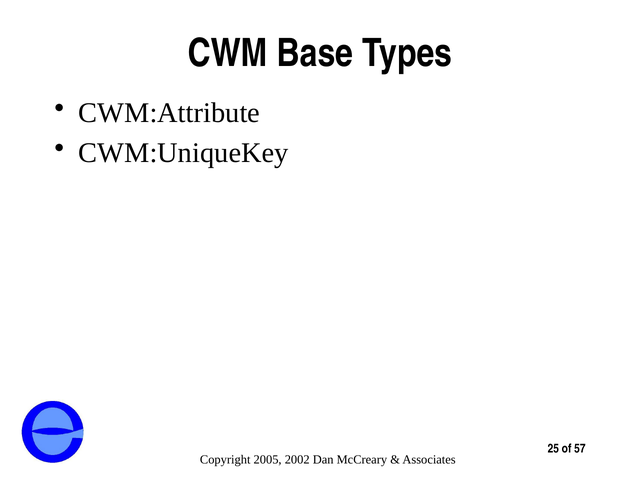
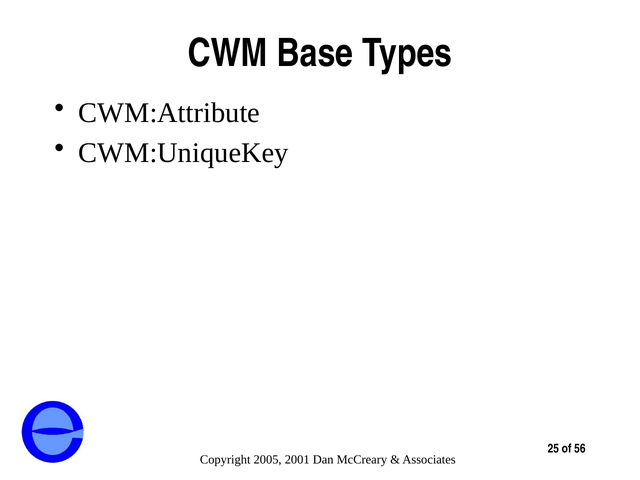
57: 57 -> 56 (580, 449)
2002: 2002 -> 2001 (297, 460)
